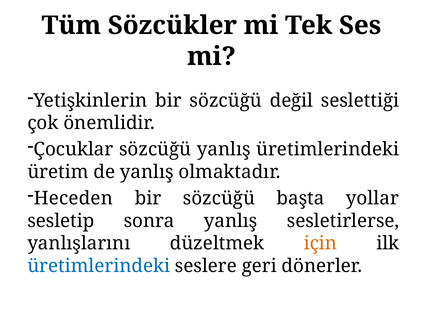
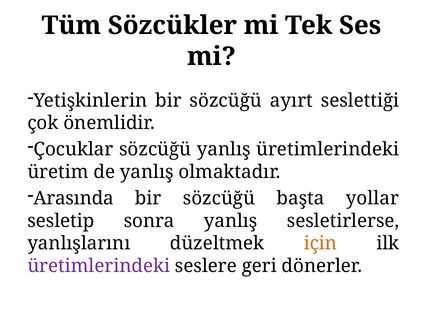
değil: değil -> ayırt (291, 101)
Heceden: Heceden -> Arasında (74, 198)
üretimlerindeki colour: blue -> purple (99, 266)
